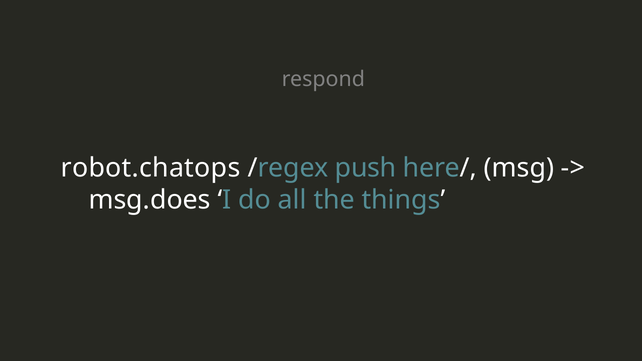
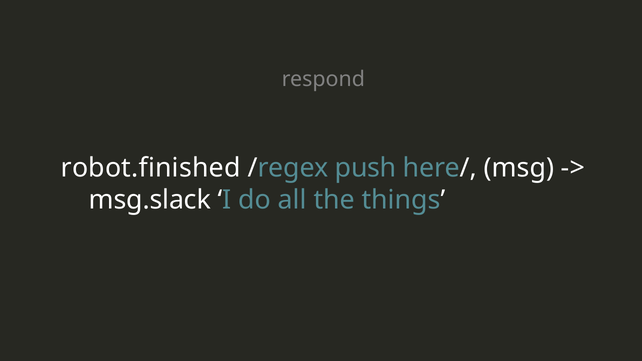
robot.chatops: robot.chatops -> robot.finished (151, 168)
msg.does: msg.does -> msg.slack (150, 200)
